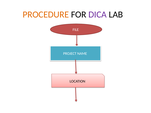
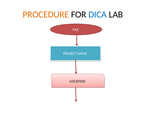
DICA colour: purple -> blue (98, 15)
